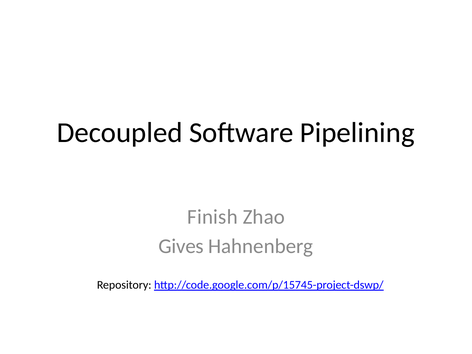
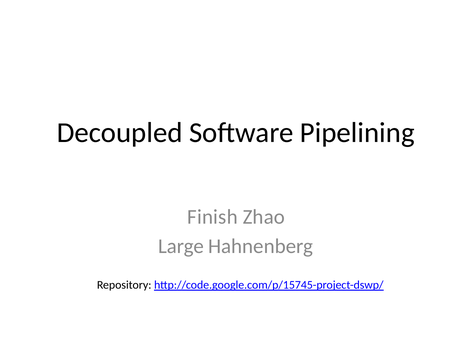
Gives: Gives -> Large (181, 246)
